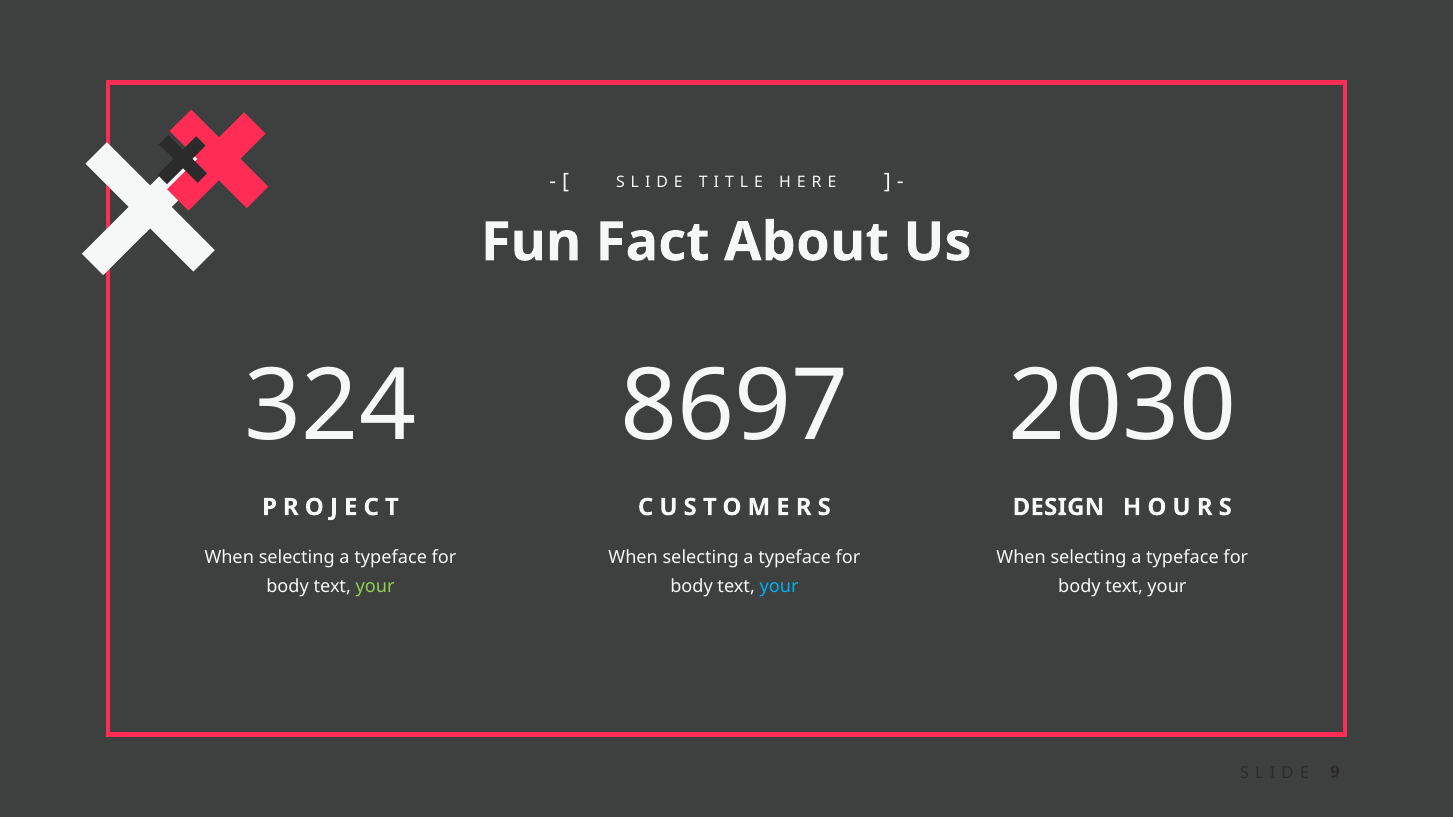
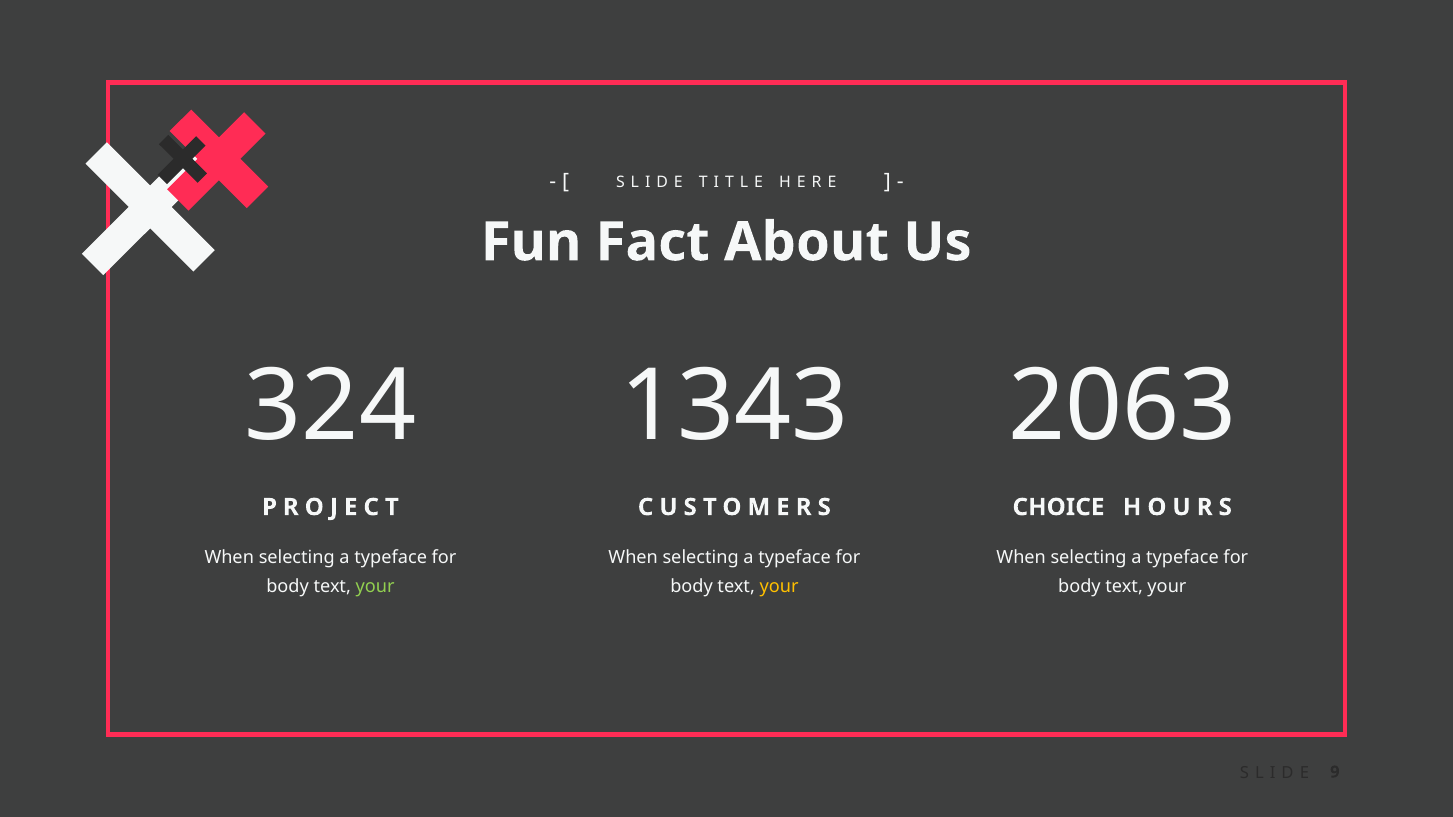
8697: 8697 -> 1343 (734, 407)
2030: 2030 -> 2063 (1122, 407)
DESIGN: DESIGN -> CHOICE (1058, 507)
your colour: light blue -> yellow (779, 586)
